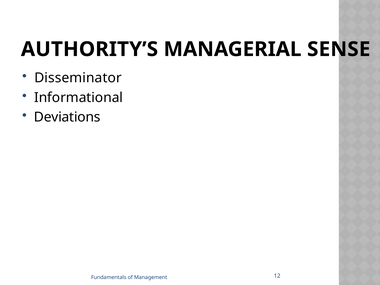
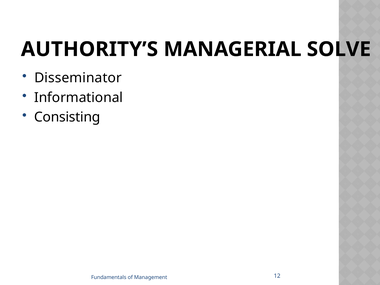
SENSE: SENSE -> SOLVE (339, 49)
Deviations: Deviations -> Consisting (67, 117)
